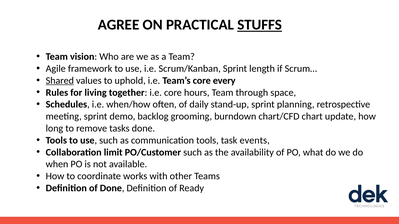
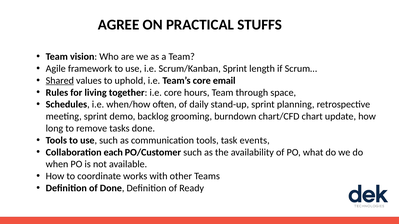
STUFFS underline: present -> none (260, 25)
every: every -> email (224, 81)
limit: limit -> each (113, 153)
